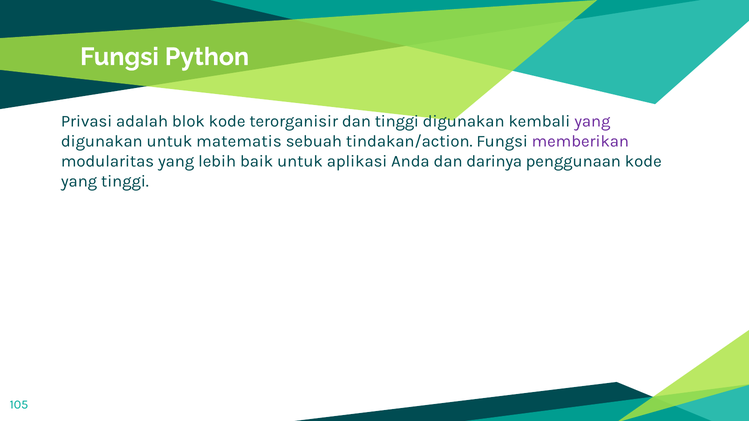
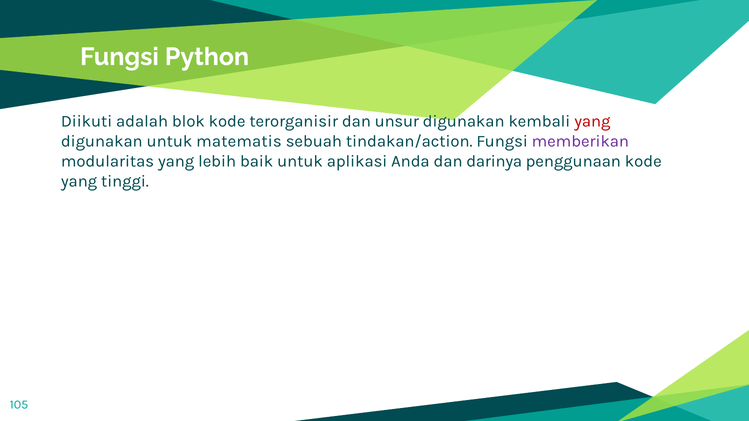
Privasi: Privasi -> Diikuti (87, 121)
dan tinggi: tinggi -> unsur (397, 121)
yang colour: purple -> red (592, 121)
